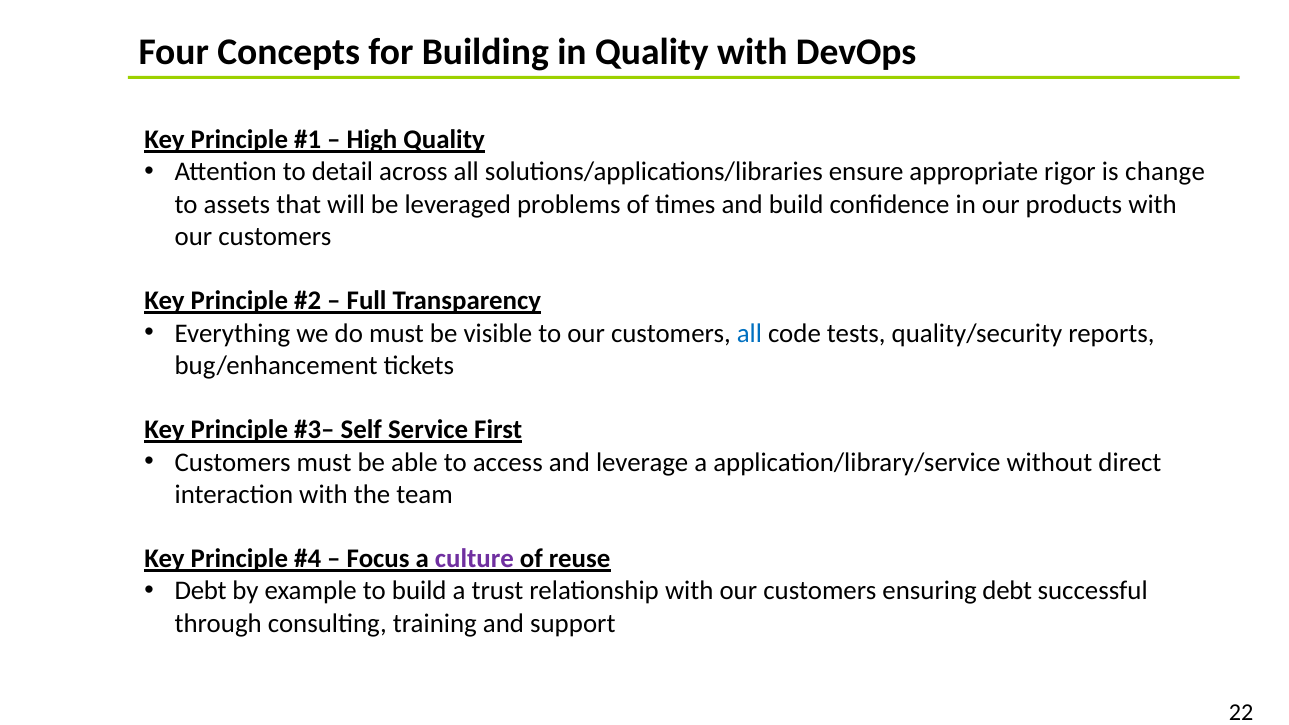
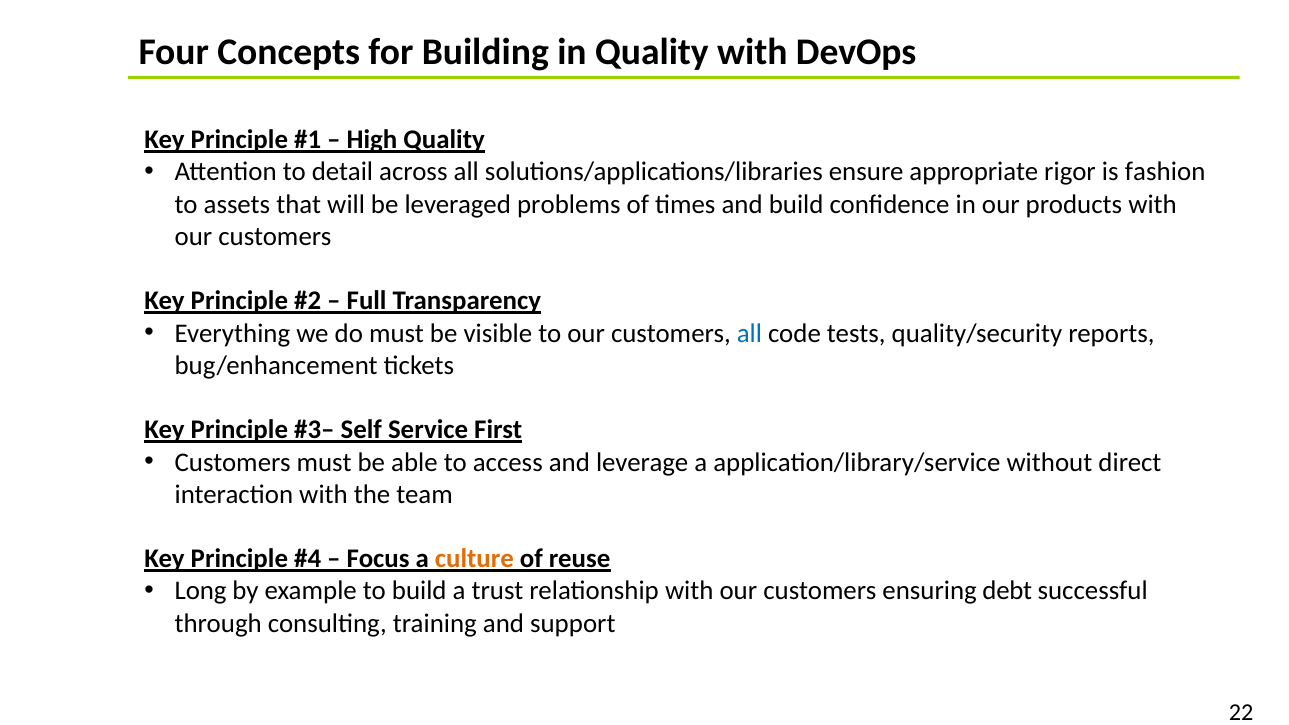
change: change -> fashion (1165, 172)
culture colour: purple -> orange (474, 559)
Debt: Debt -> Long (201, 591)
